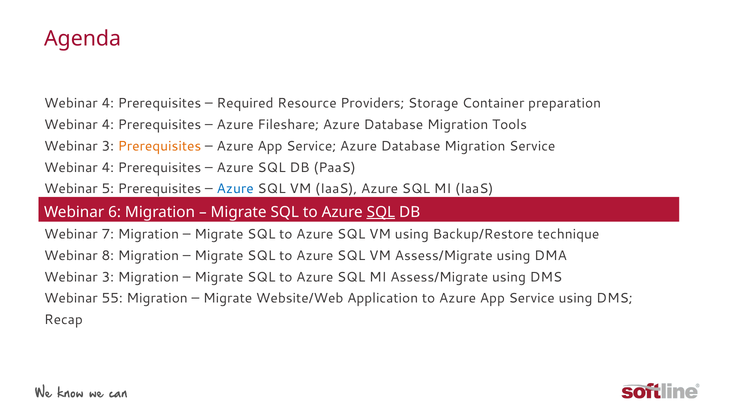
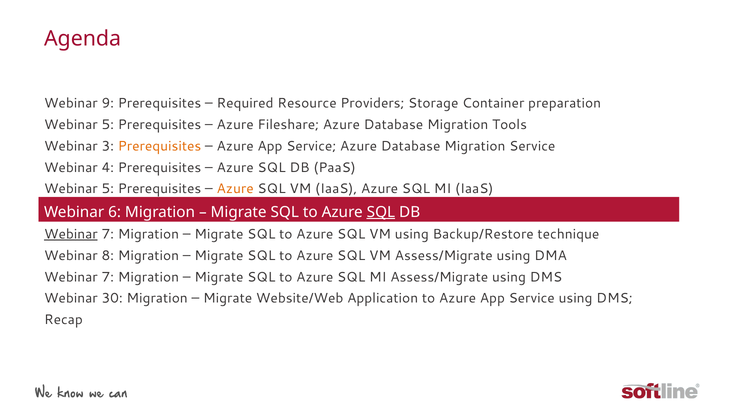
4: 4 -> 9 (108, 103)
4: 4 -> 5 (108, 125)
Azure colour: blue -> orange (235, 189)
Webinar underline: none -> present (71, 234)
3: 3 -> 7 (108, 277)
55: 55 -> 30 (112, 299)
